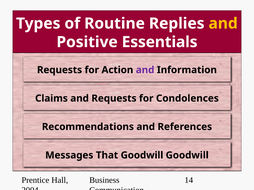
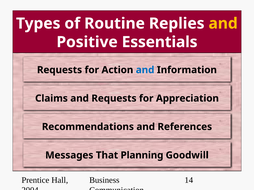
and colour: purple -> blue (145, 70)
Condolences: Condolences -> Appreciation (187, 99)
That Goodwill: Goodwill -> Planning (142, 156)
